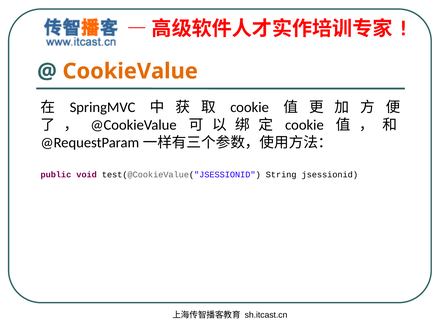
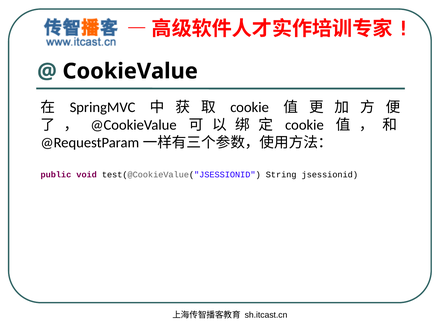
CookieValue colour: orange -> black (130, 71)
